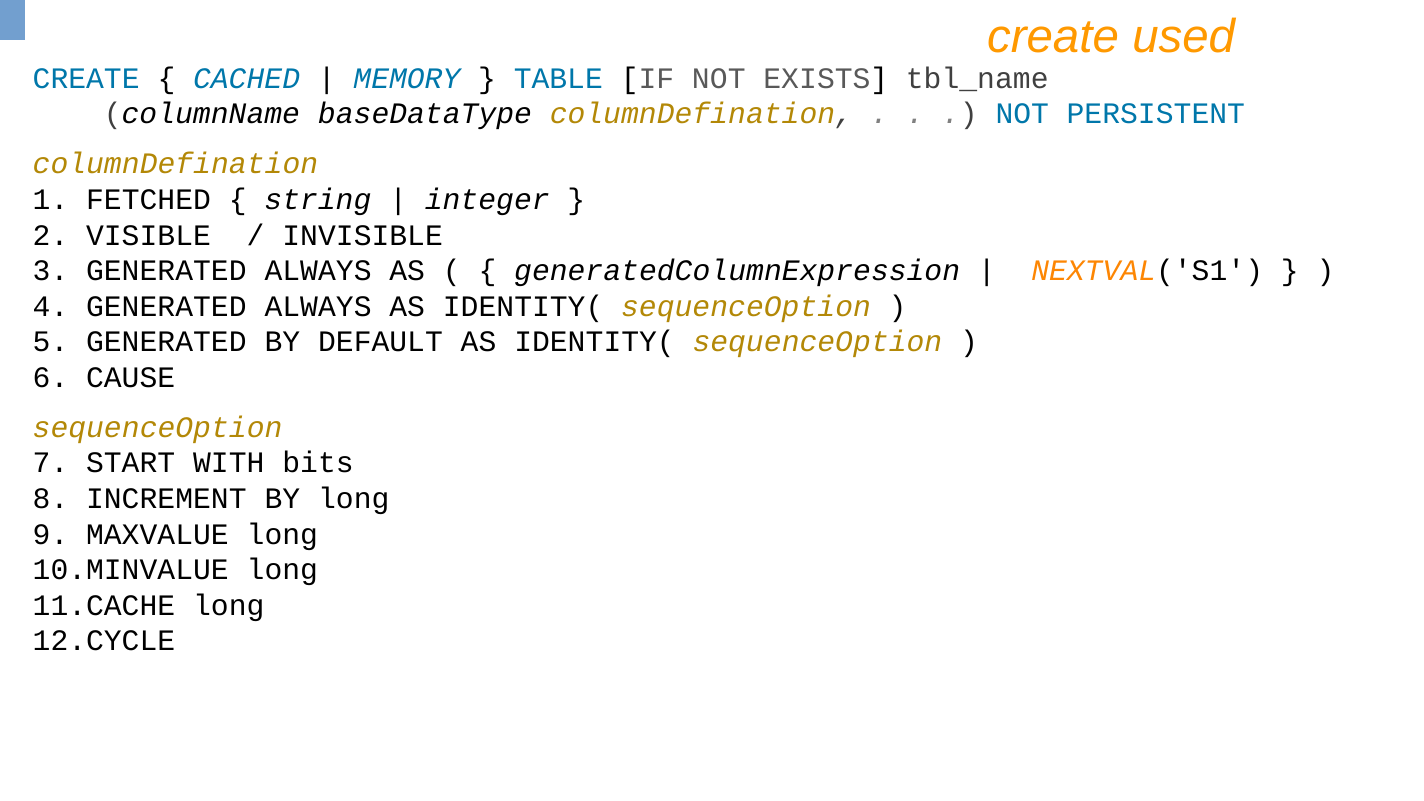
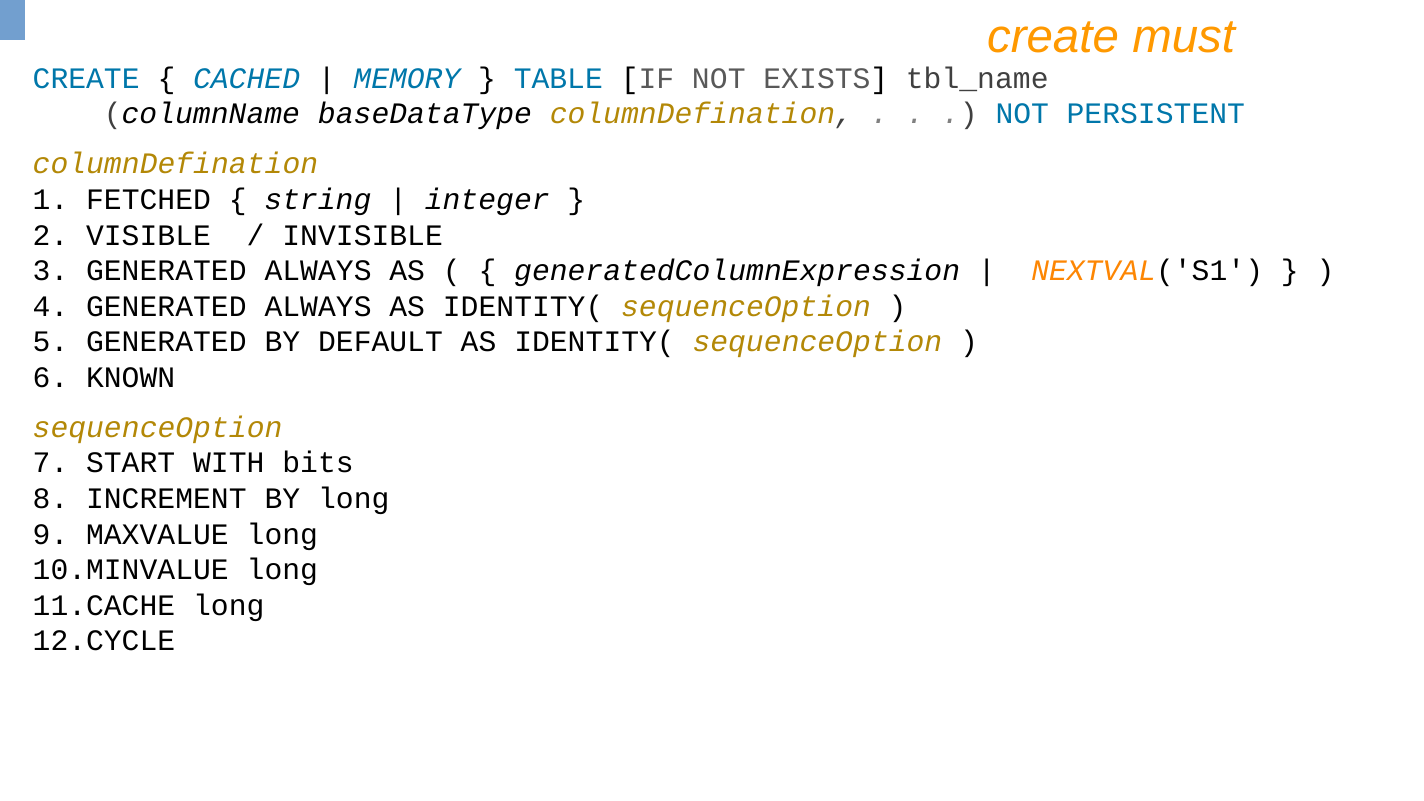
used: used -> must (1184, 37)
CAUSE: CAUSE -> KNOWN (131, 378)
